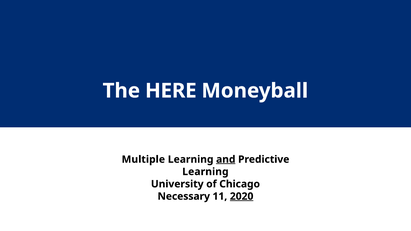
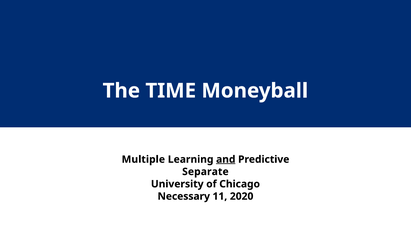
HERE: HERE -> TIME (171, 91)
Learning: Learning -> Separate (205, 172)
2020 underline: present -> none (242, 196)
